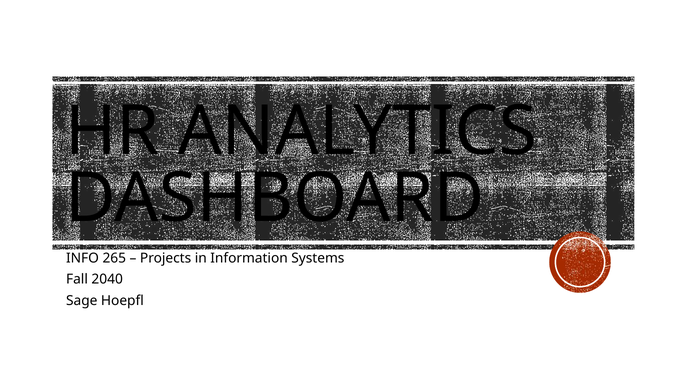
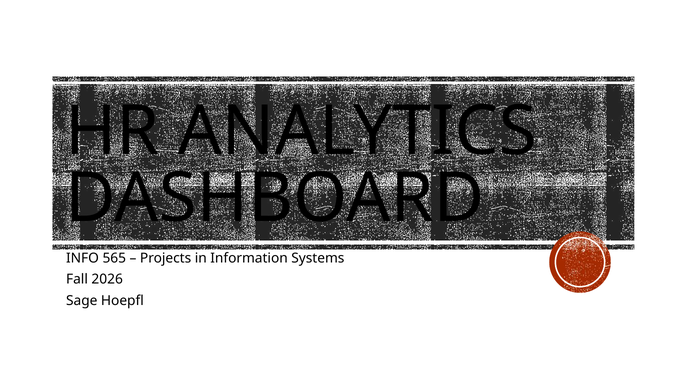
265: 265 -> 565 (114, 259)
2040: 2040 -> 2026 (107, 280)
